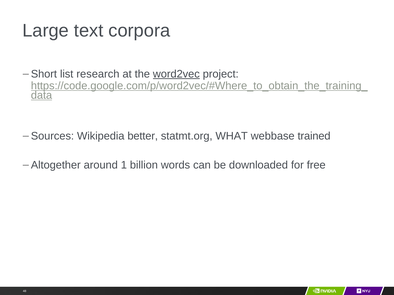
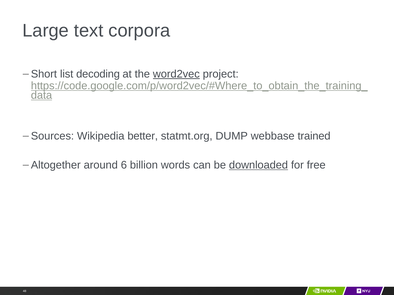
research: research -> decoding (98, 74)
WHAT: WHAT -> DUMP (232, 136)
1: 1 -> 6 (124, 165)
downloaded underline: none -> present (258, 165)
